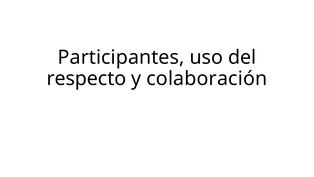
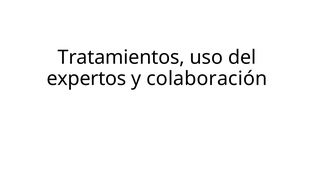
Participantes: Participantes -> Tratamientos (121, 57)
respecto: respecto -> expertos (86, 78)
